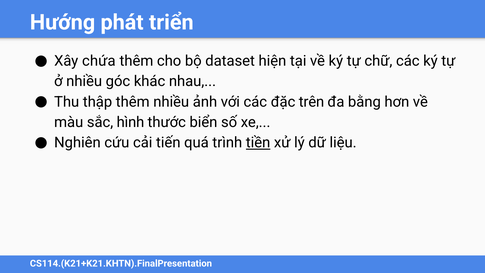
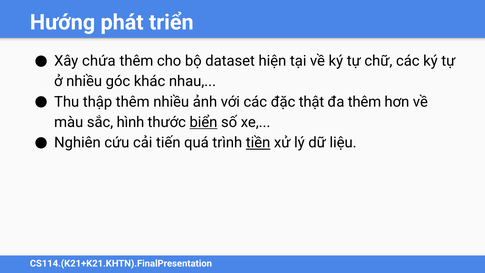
trên: trên -> thật (312, 102)
đa bằng: bằng -> thêm (364, 102)
biển underline: none -> present (203, 122)
